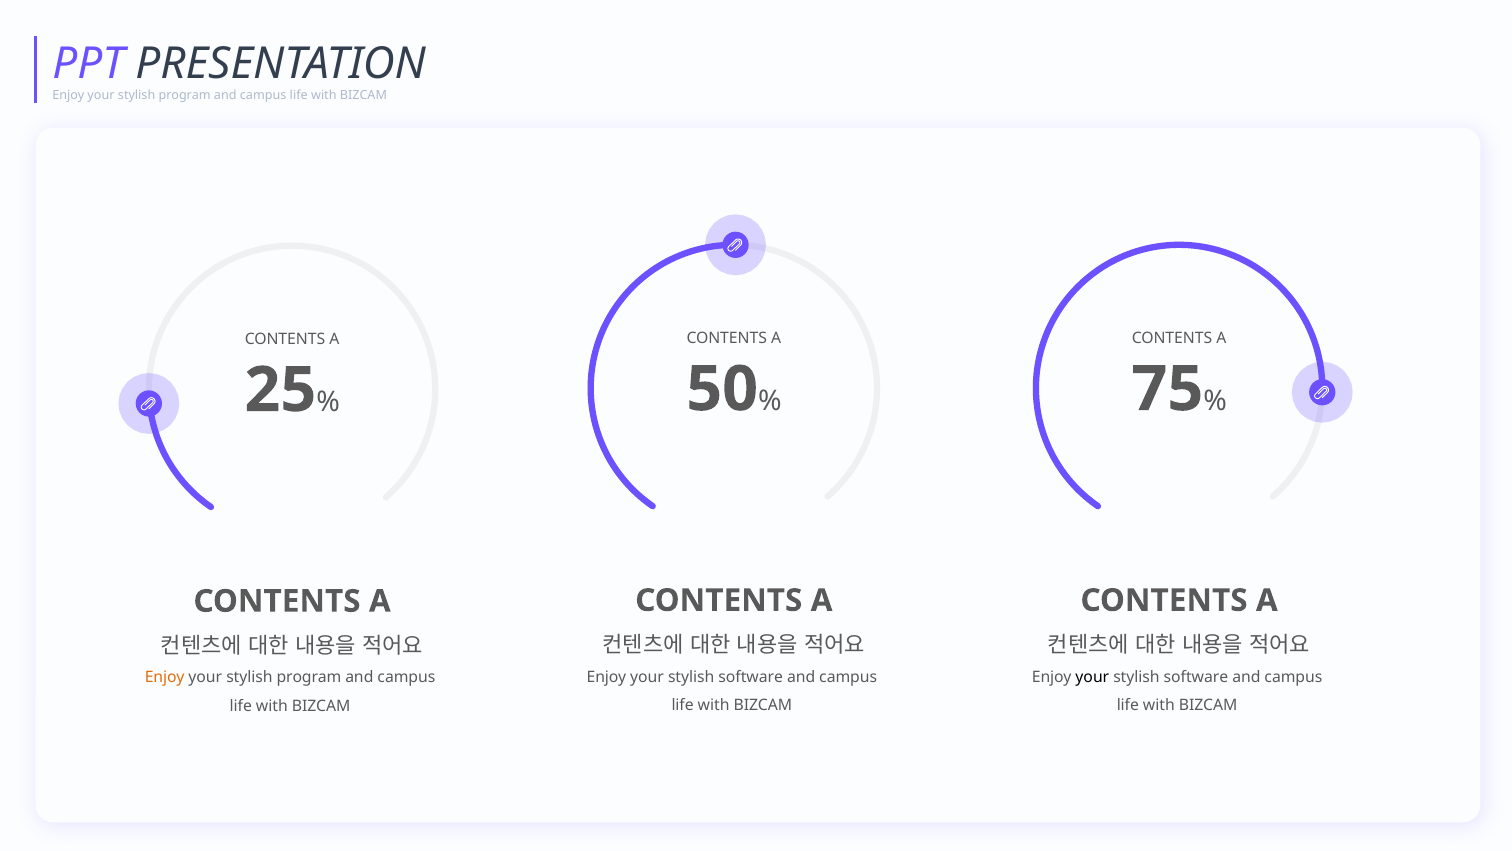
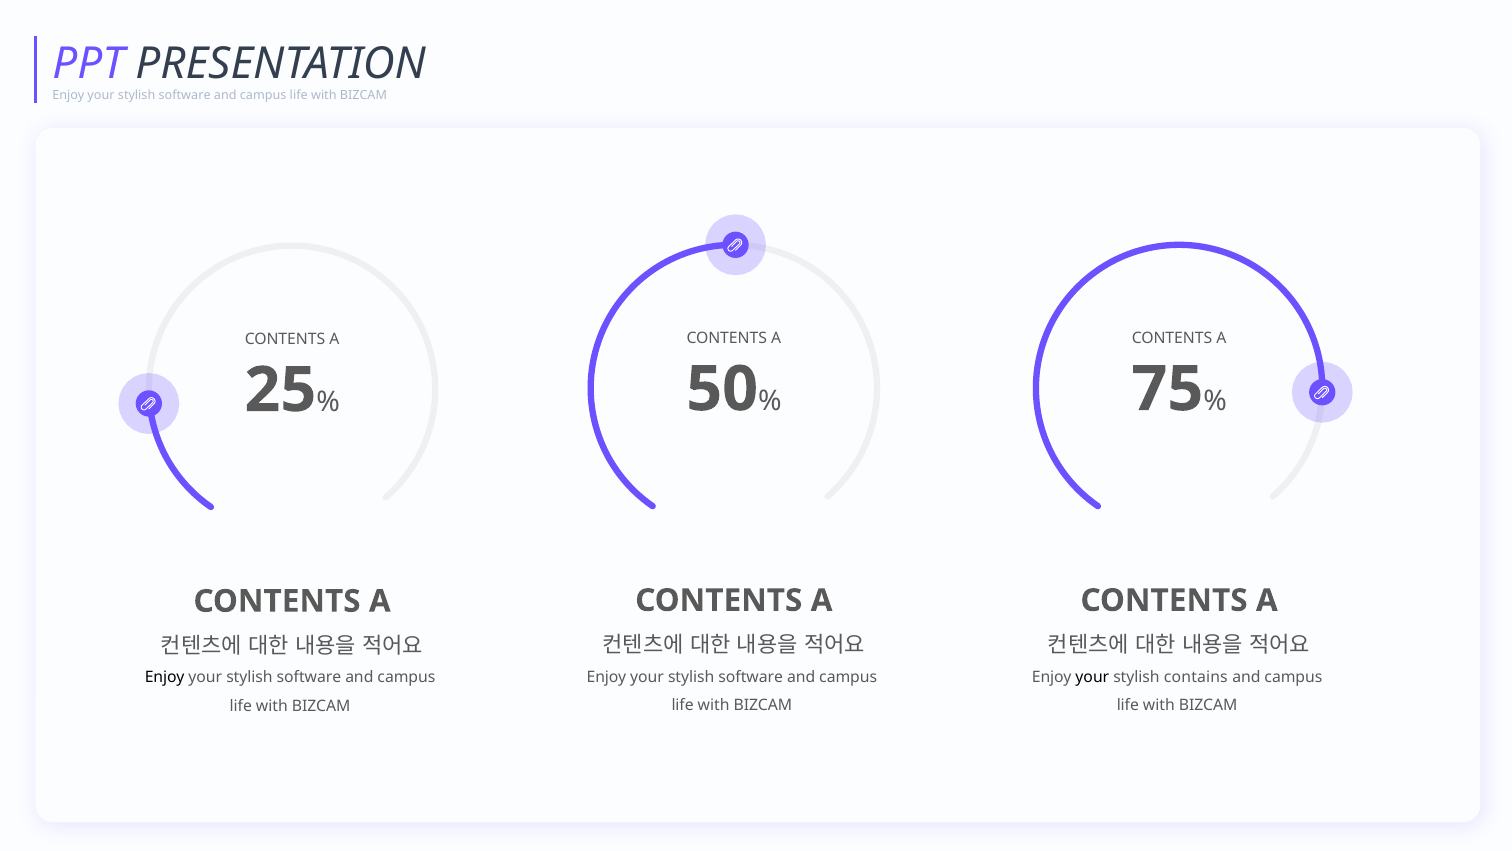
program: program -> software (185, 96)
software: software -> contains (1196, 677)
Enjoy colour: orange -> black (165, 677)
program: program -> software (309, 677)
